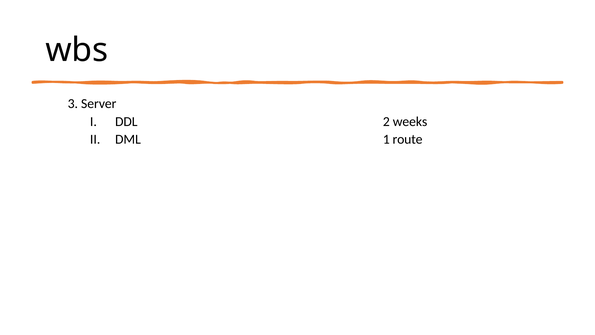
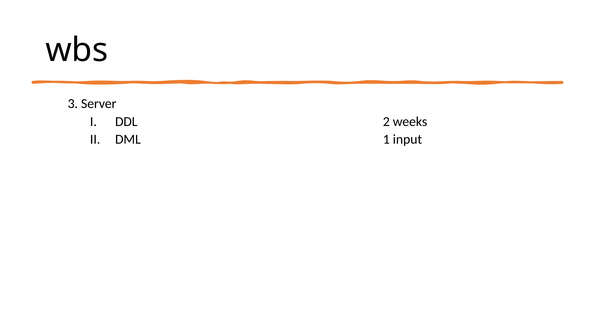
route: route -> input (407, 139)
